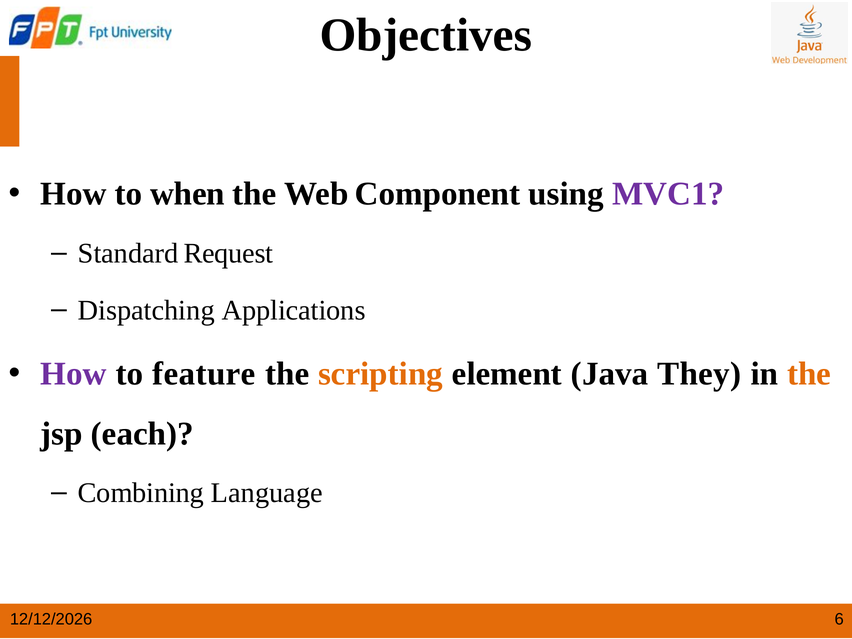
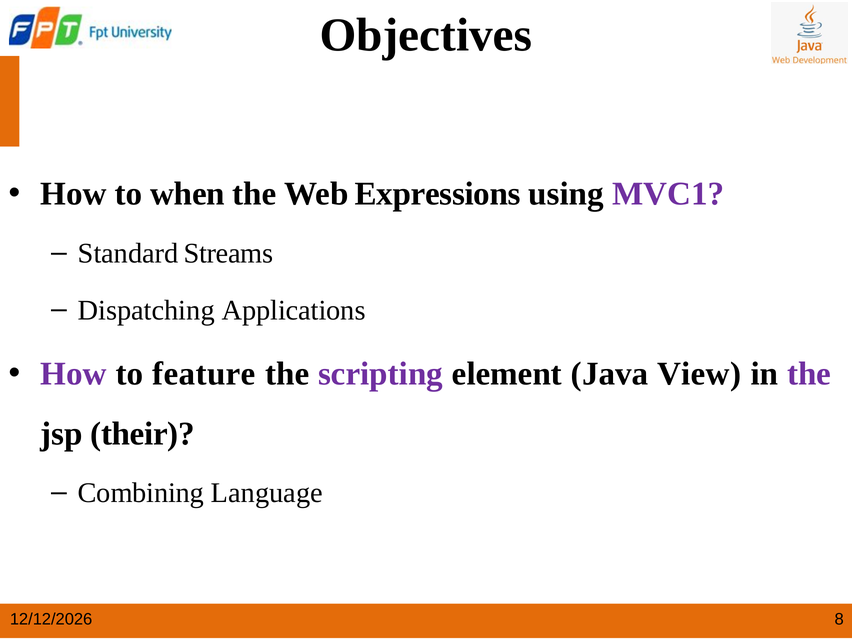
Component: Component -> Expressions (438, 194)
Request: Request -> Streams (228, 253)
scripting colour: orange -> purple (381, 374)
They: They -> View (699, 374)
the colour: orange -> purple (809, 374)
each: each -> their (143, 434)
6: 6 -> 8 (839, 619)
